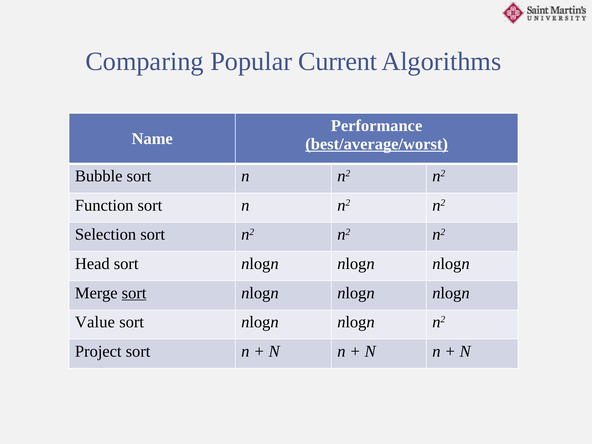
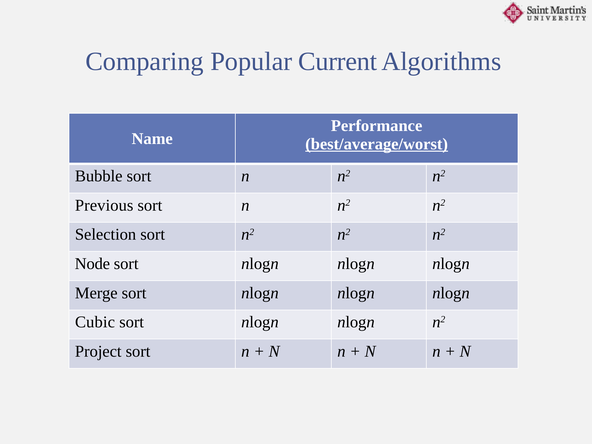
Function: Function -> Previous (104, 205)
Head: Head -> Node (92, 264)
sort underline: present -> none (134, 293)
Value: Value -> Cubic (95, 322)
